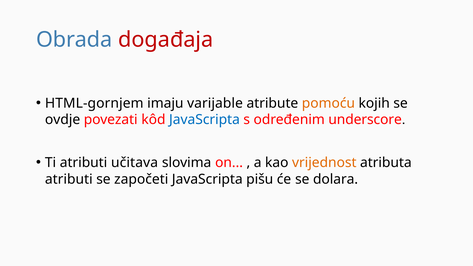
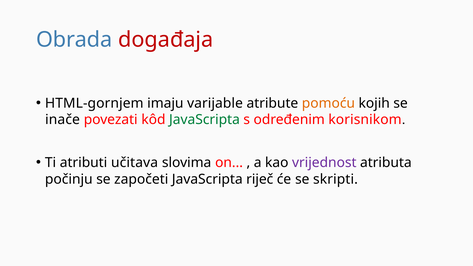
ovdje: ovdje -> inače (63, 120)
JavaScripta colour: blue -> green (204, 120)
underscore: underscore -> korisnikom (365, 120)
vrijednost colour: orange -> purple (324, 163)
atributi: atributi -> počinju (69, 179)
pišu: pišu -> riječ (260, 179)
dolara: dolara -> skripti (335, 179)
